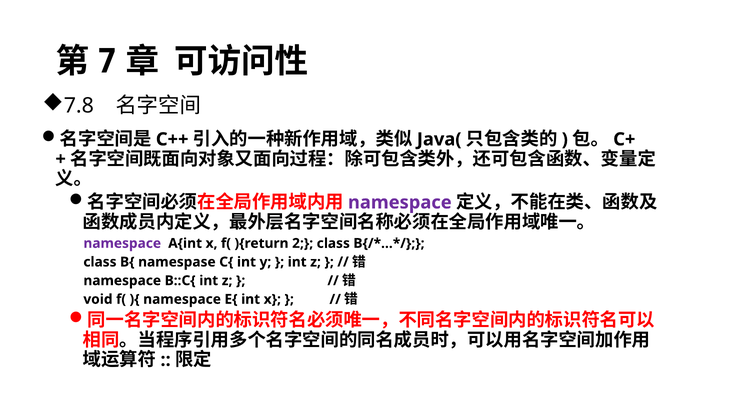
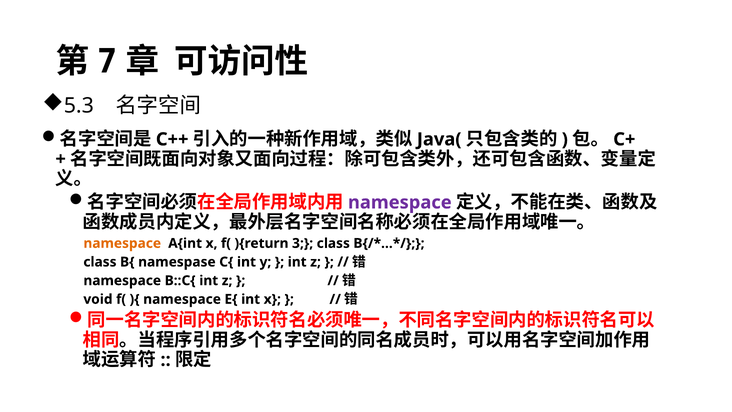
7.8: 7.8 -> 5.3 (79, 106)
namespace colour: purple -> orange (122, 243)
2: 2 -> 3 (303, 243)
